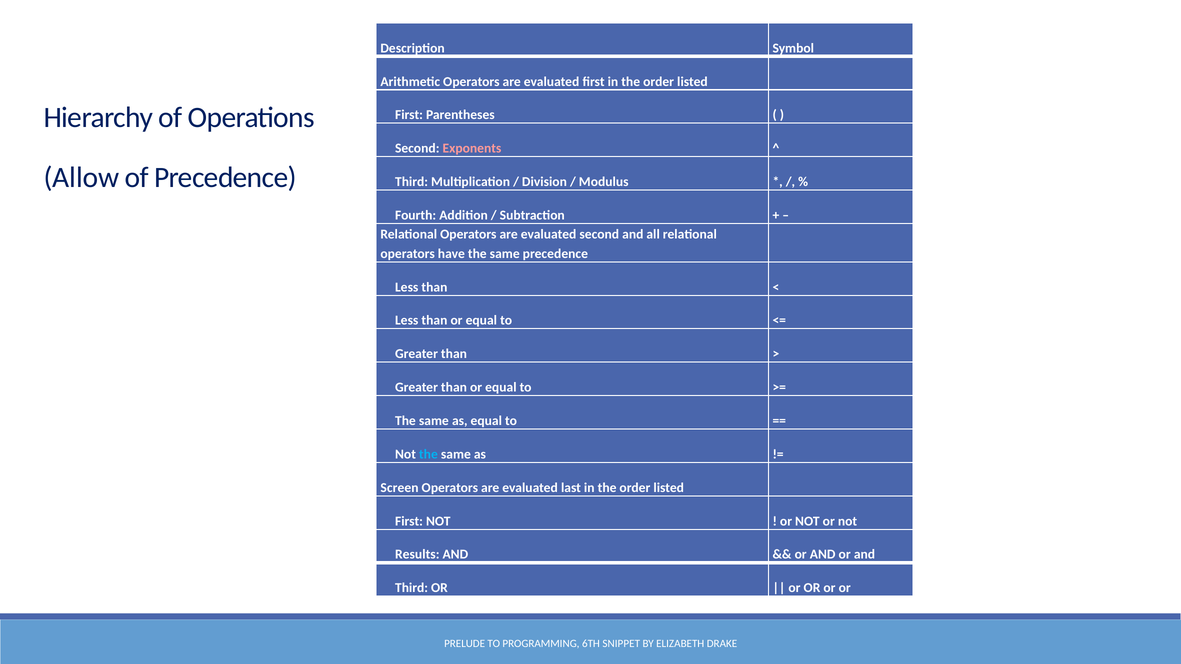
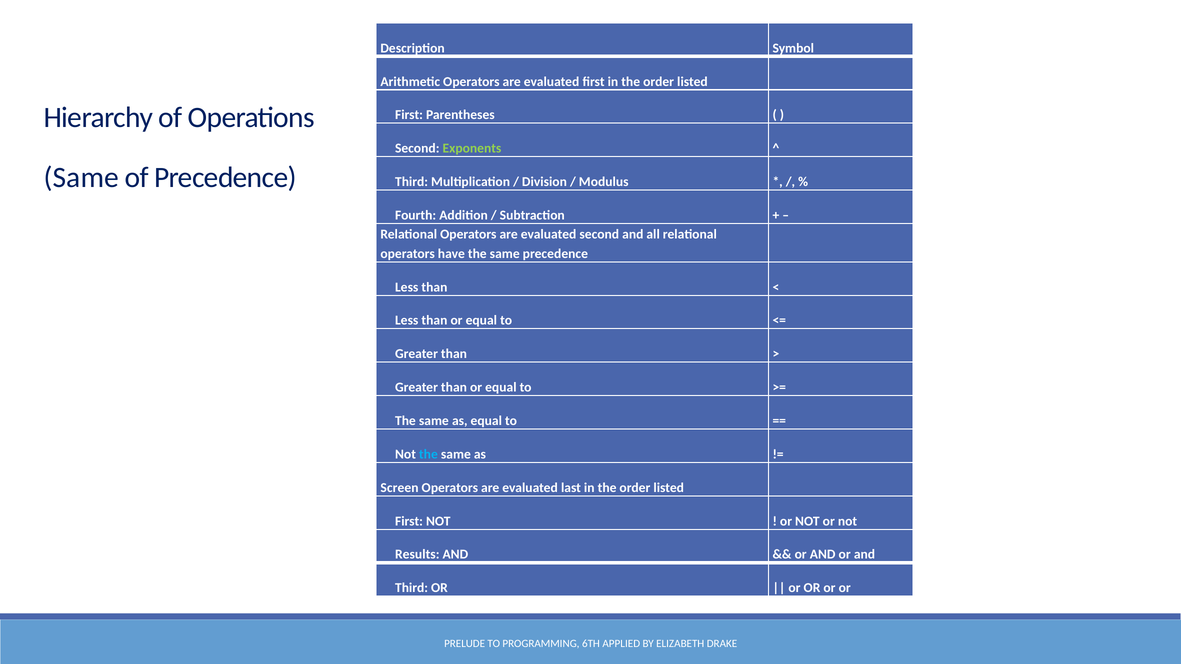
Exponents colour: pink -> light green (472, 148)
Allow: Allow -> Same (81, 178)
SNIPPET: SNIPPET -> APPLIED (621, 644)
